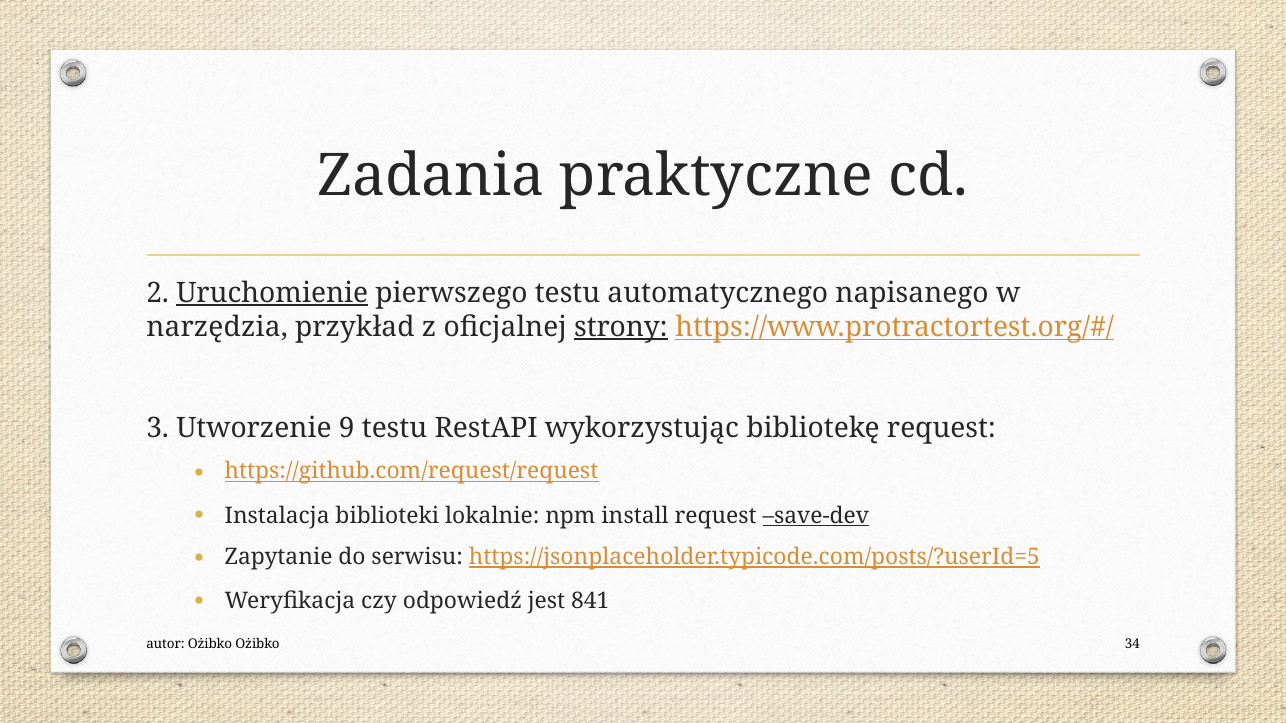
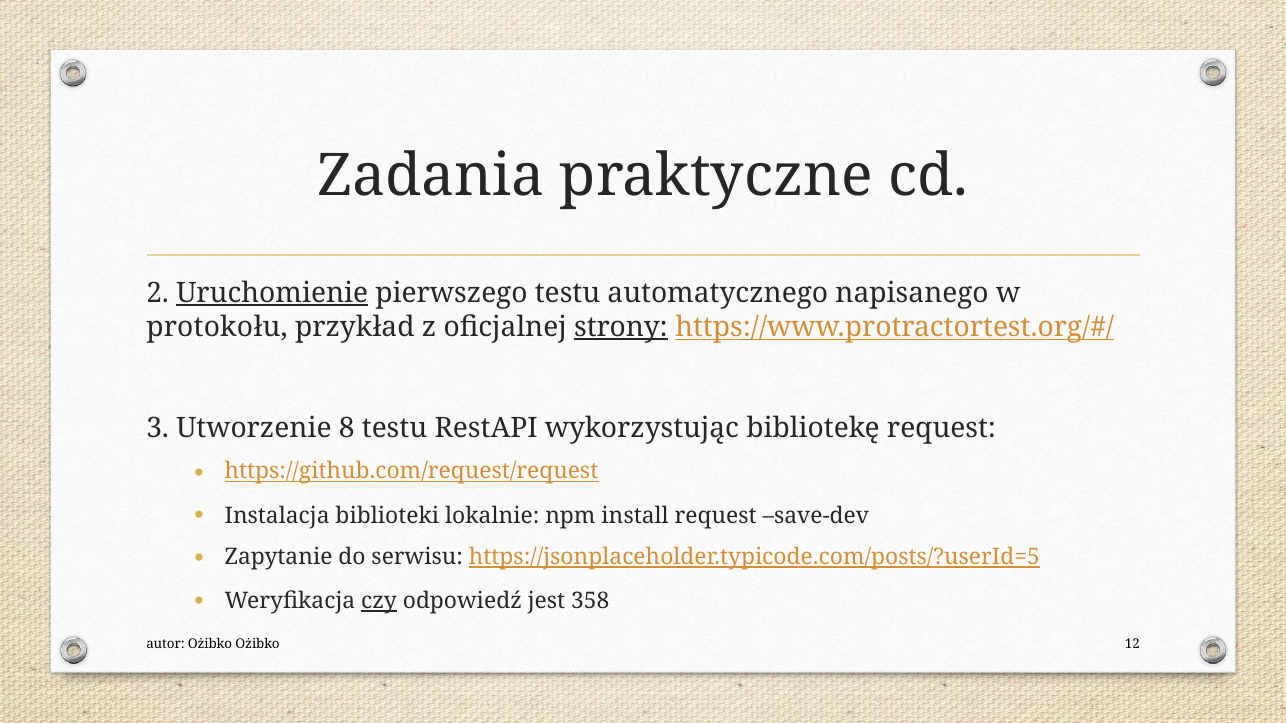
narzędzia: narzędzia -> protokołu (217, 327)
9: 9 -> 8 (347, 428)
save-dev underline: present -> none (816, 516)
czy underline: none -> present (379, 602)
841: 841 -> 358 (590, 602)
34: 34 -> 12 (1132, 644)
